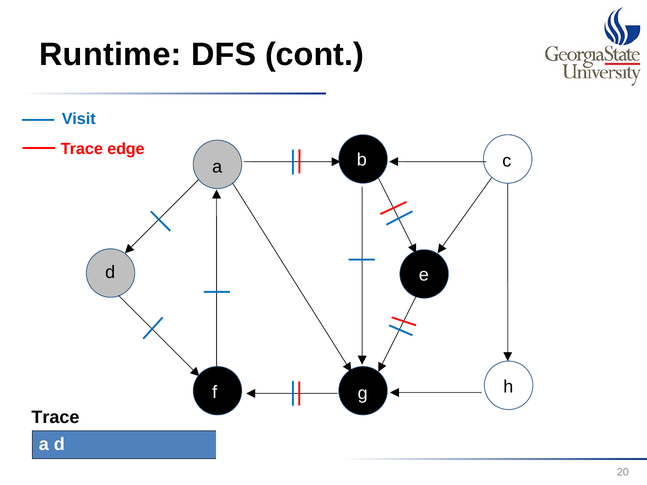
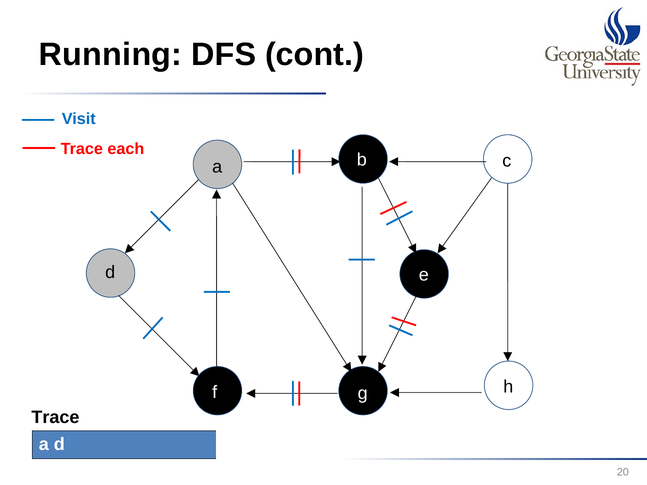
Runtime: Runtime -> Running (111, 54)
edge: edge -> each (126, 149)
